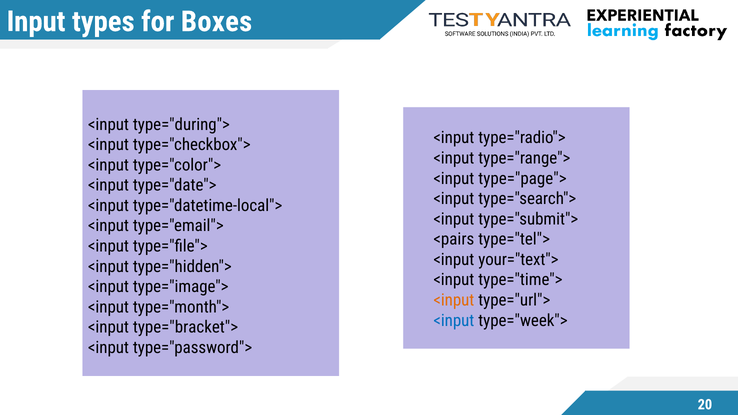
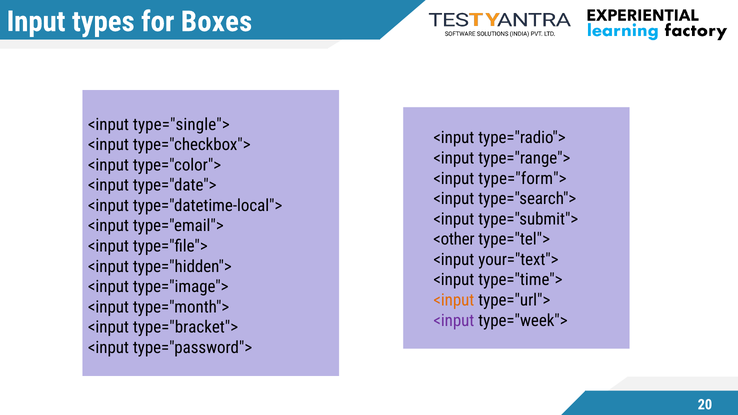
type="during">: type="during"> -> type="single"> (181, 125)
type="page">: type="page"> -> type="form"> (522, 179)
<pairs: <pairs -> <other (454, 239)
<input colour: blue -> purple (454, 321)
